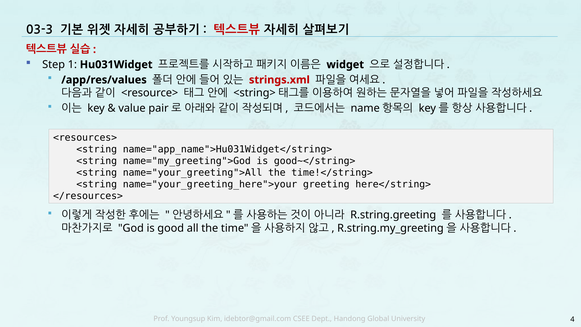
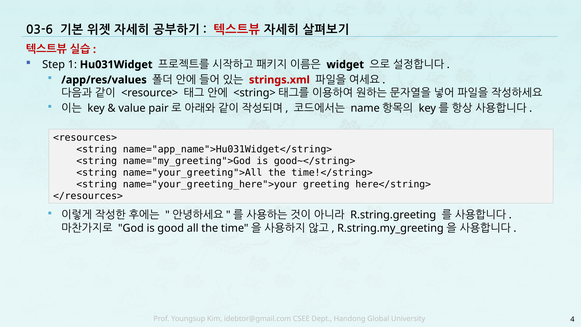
03-3: 03-3 -> 03-6 (39, 30)
